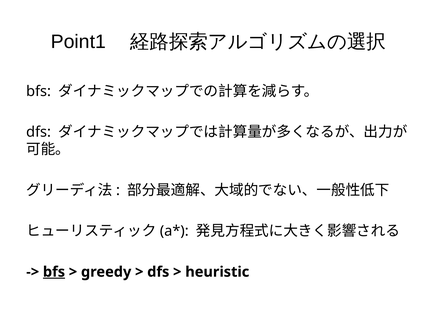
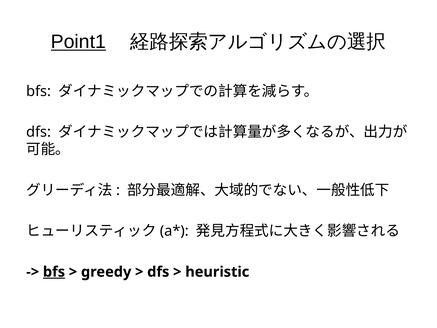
Point1 underline: none -> present (78, 42)
